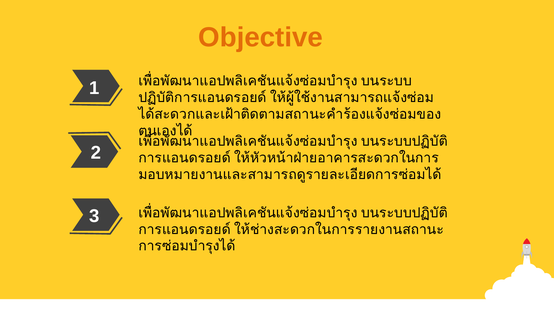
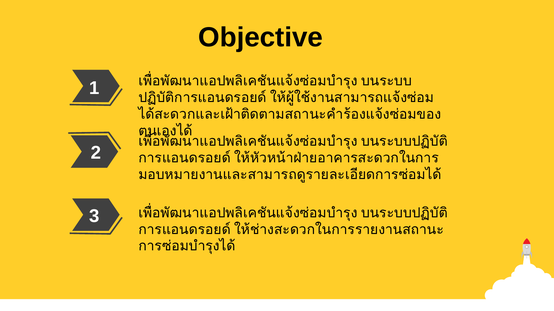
Objective colour: orange -> black (261, 37)
